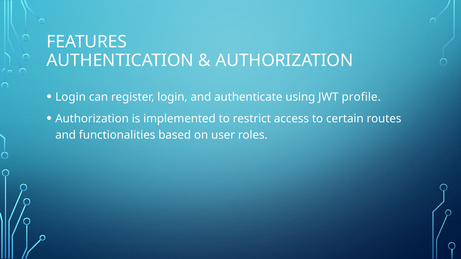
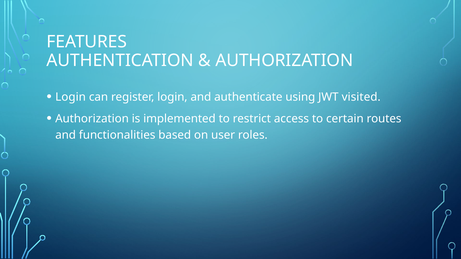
profile: profile -> visited (361, 97)
